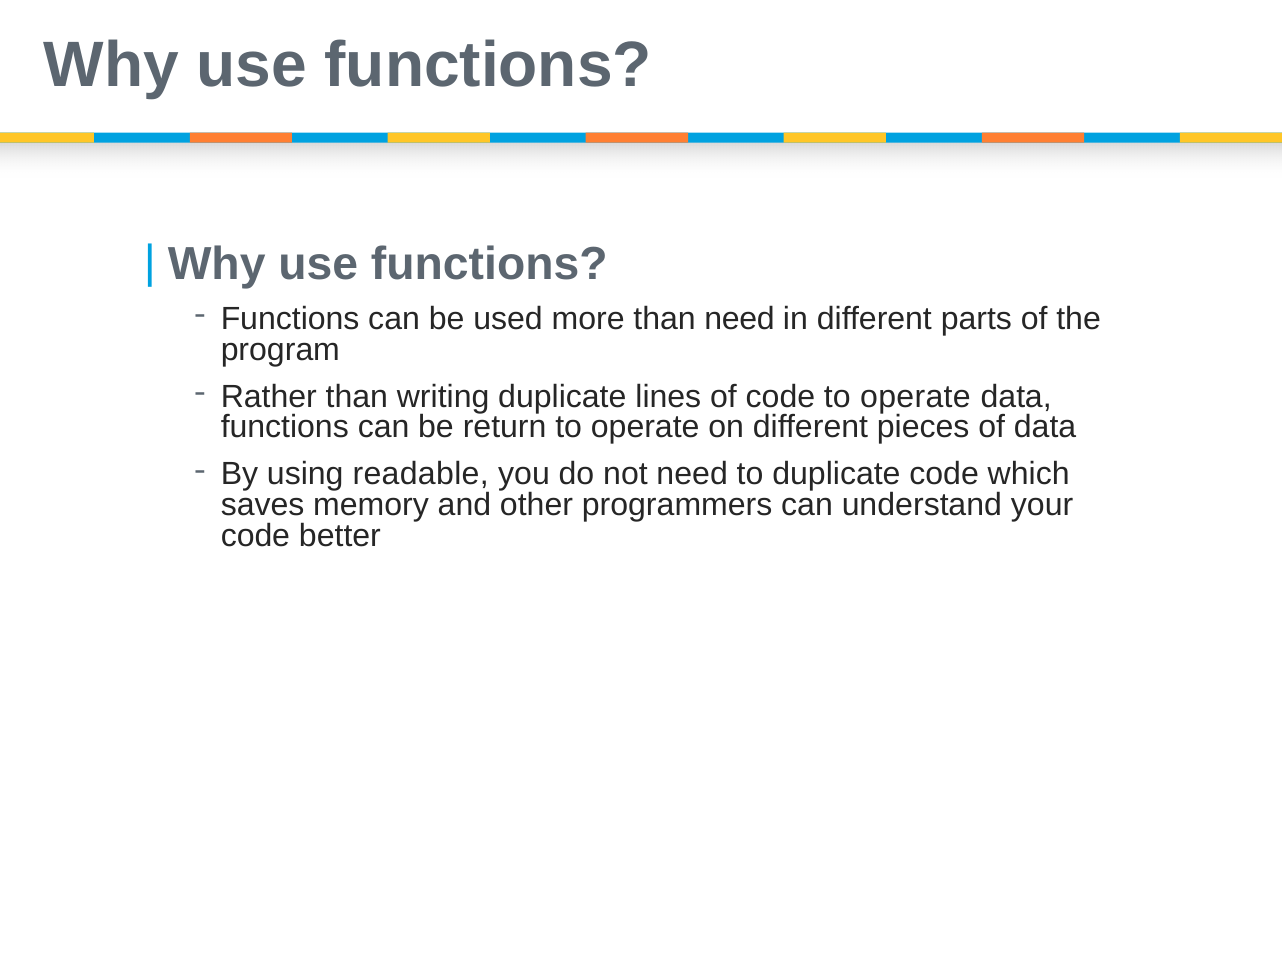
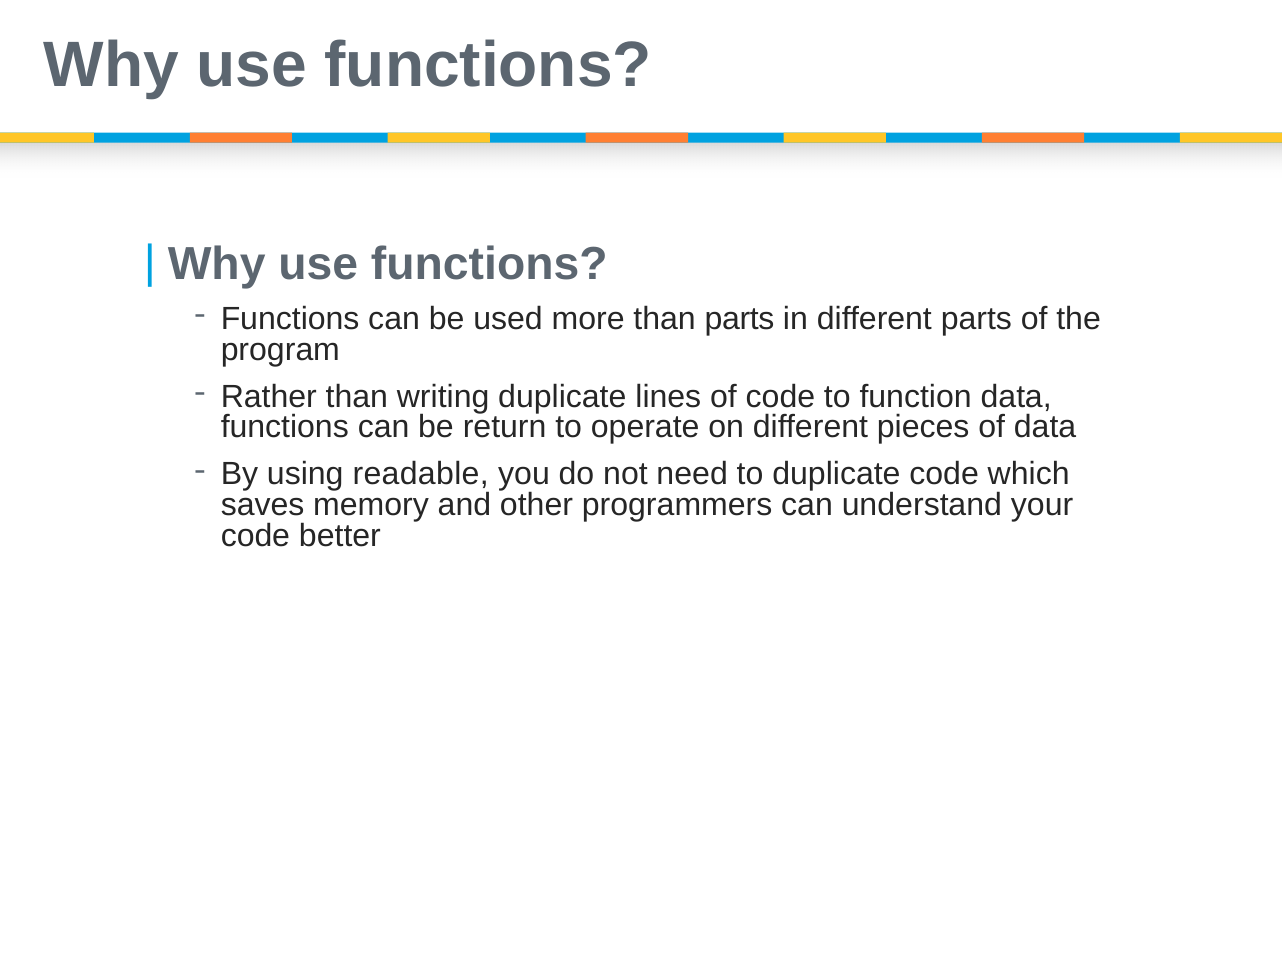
than need: need -> parts (740, 319)
code to operate: operate -> function (916, 396)
